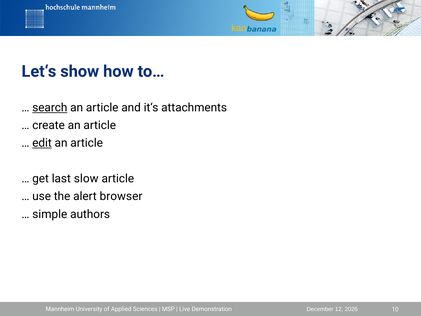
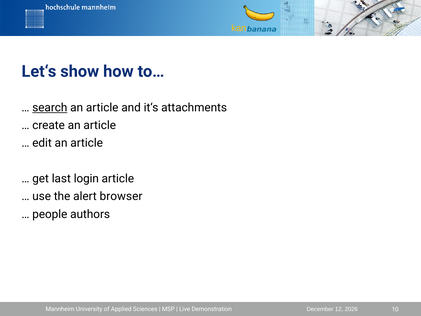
edit underline: present -> none (42, 143)
slow: slow -> login (86, 179)
simple: simple -> people (50, 214)
